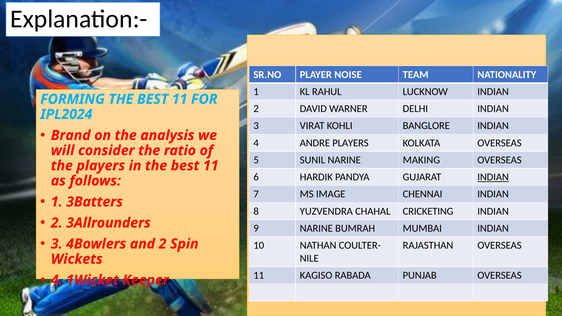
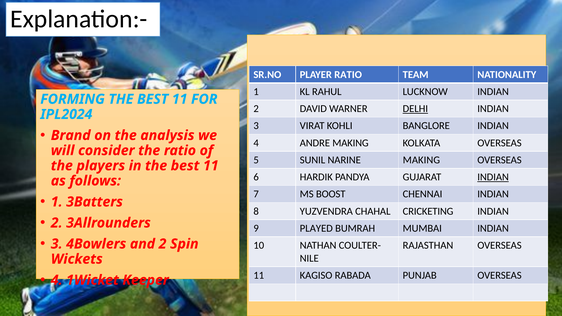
PLAYER NOISE: NOISE -> RATIO (348, 75)
DELHI underline: none -> present (415, 109)
ANDRE PLAYERS: PLAYERS -> MAKING (350, 143)
IMAGE: IMAGE -> BOOST (331, 194)
9 NARINE: NARINE -> PLAYED (316, 228)
